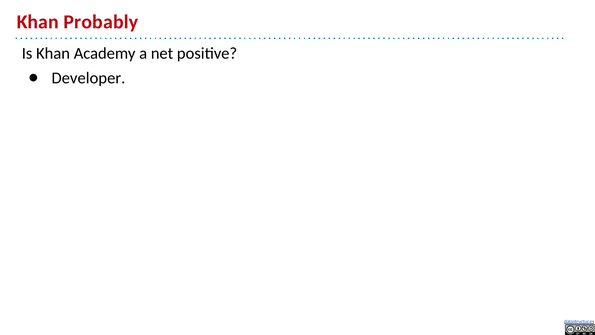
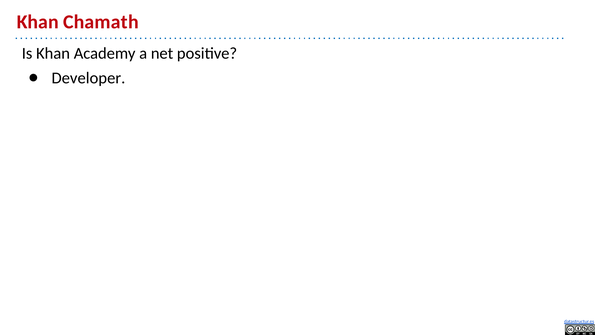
Probably: Probably -> Chamath (101, 22)
